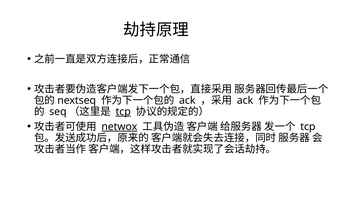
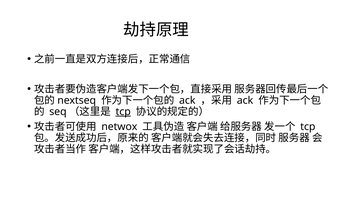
netwox underline: present -> none (119, 127)
